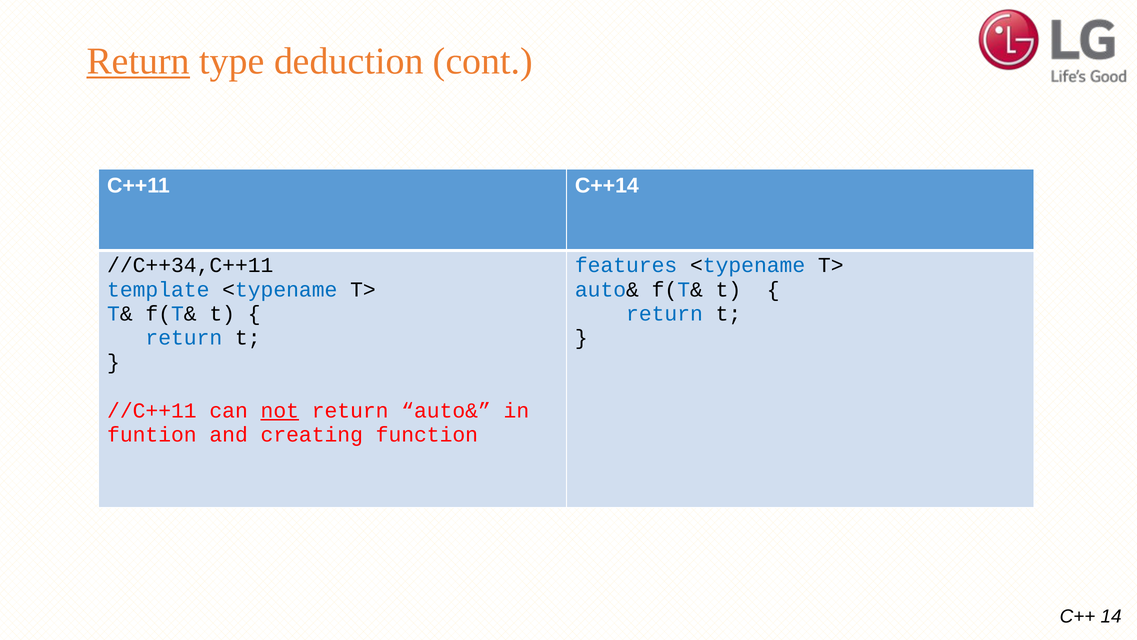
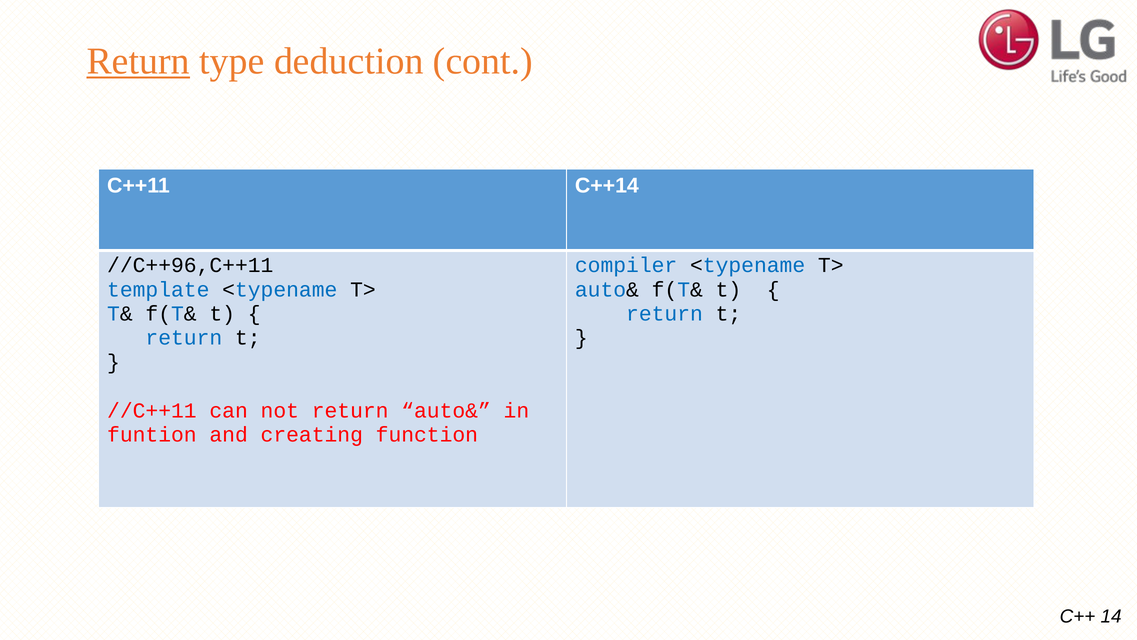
//C++34,C++11: //C++34,C++11 -> //C++96,C++11 (190, 265)
features: features -> compiler (626, 265)
not underline: present -> none (280, 410)
